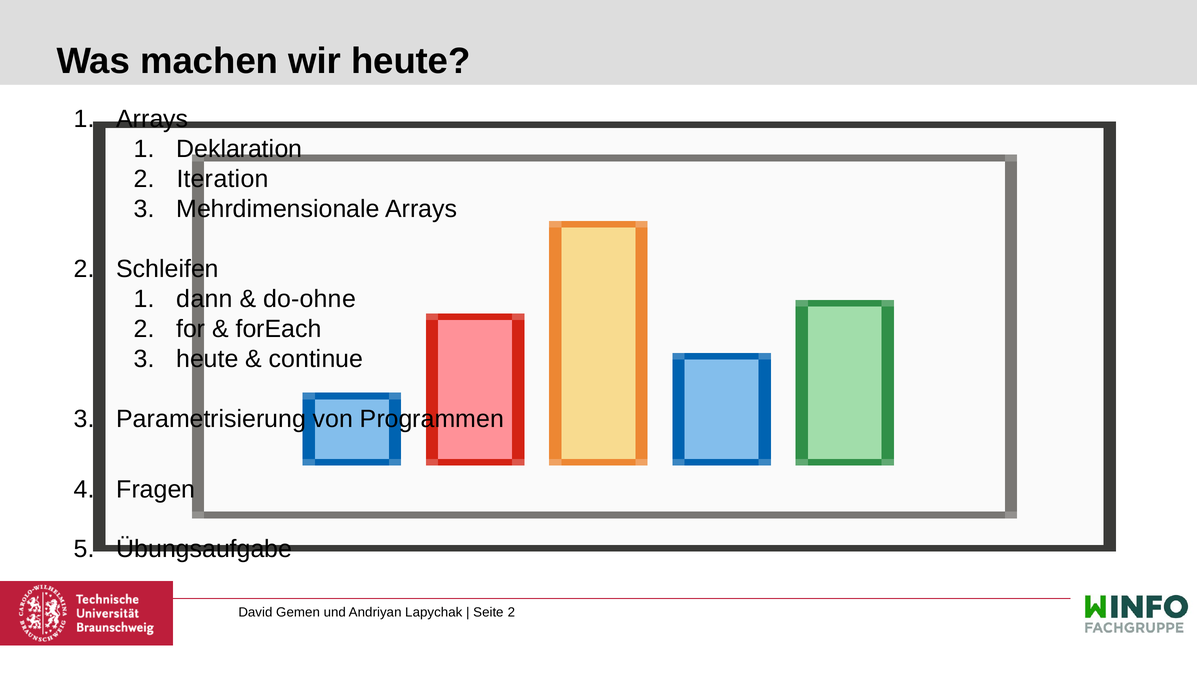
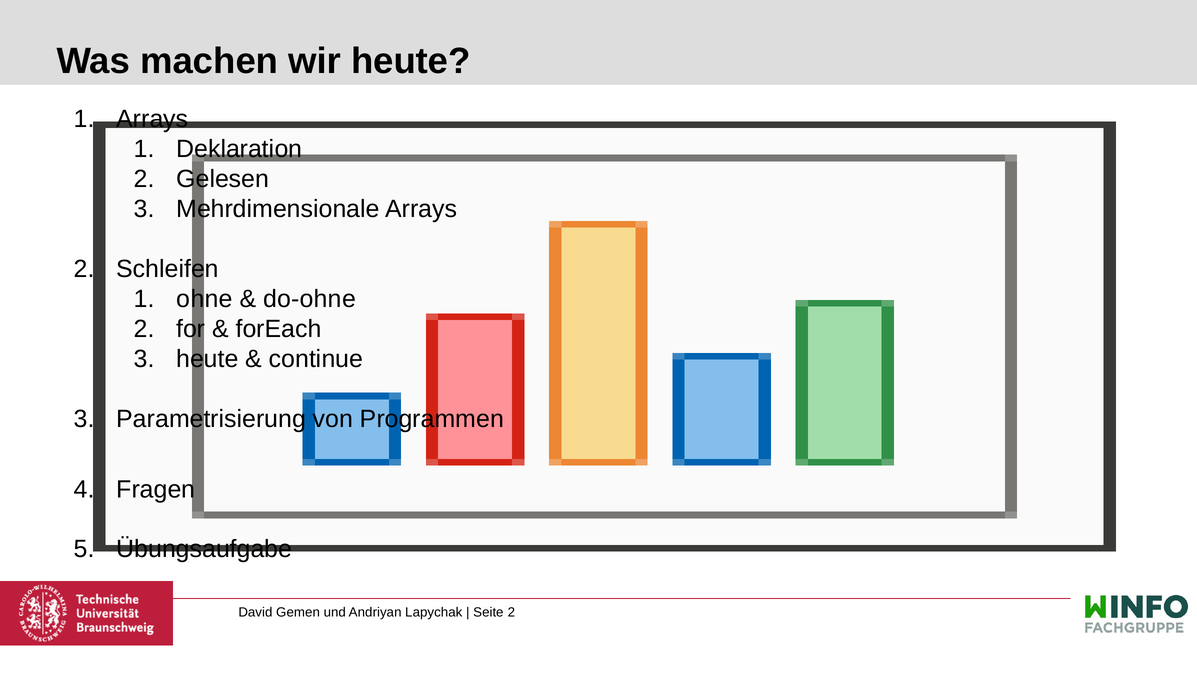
Iteration: Iteration -> Gelesen (223, 179)
dann: dann -> ohne (205, 299)
